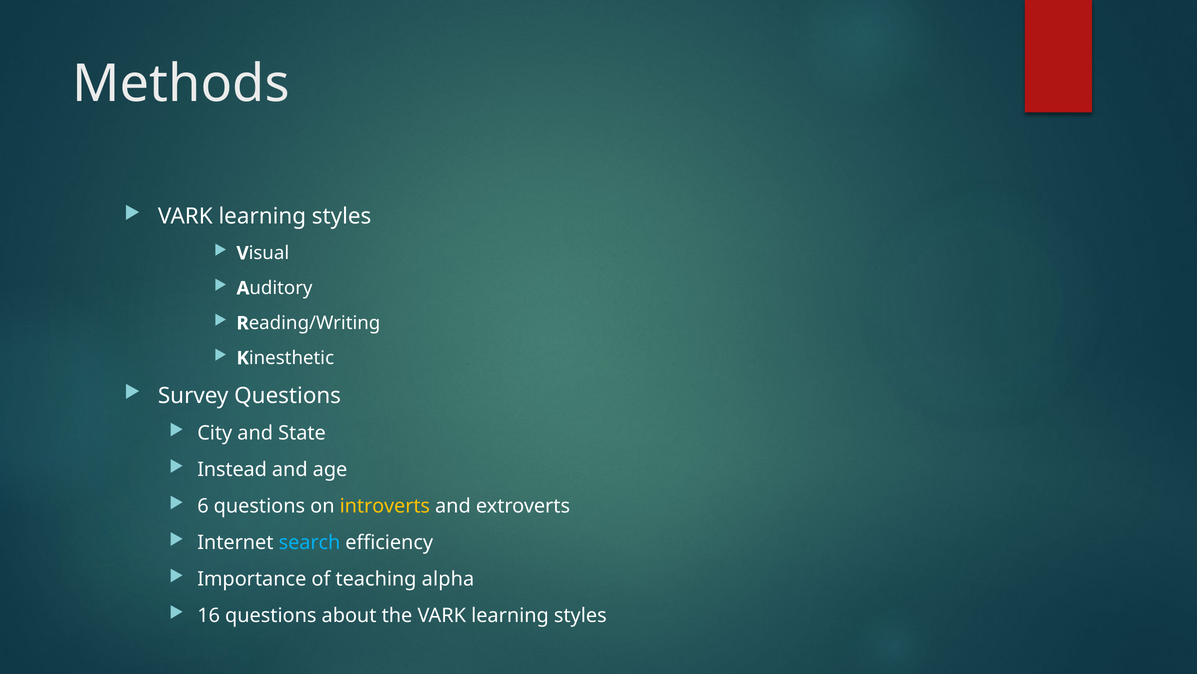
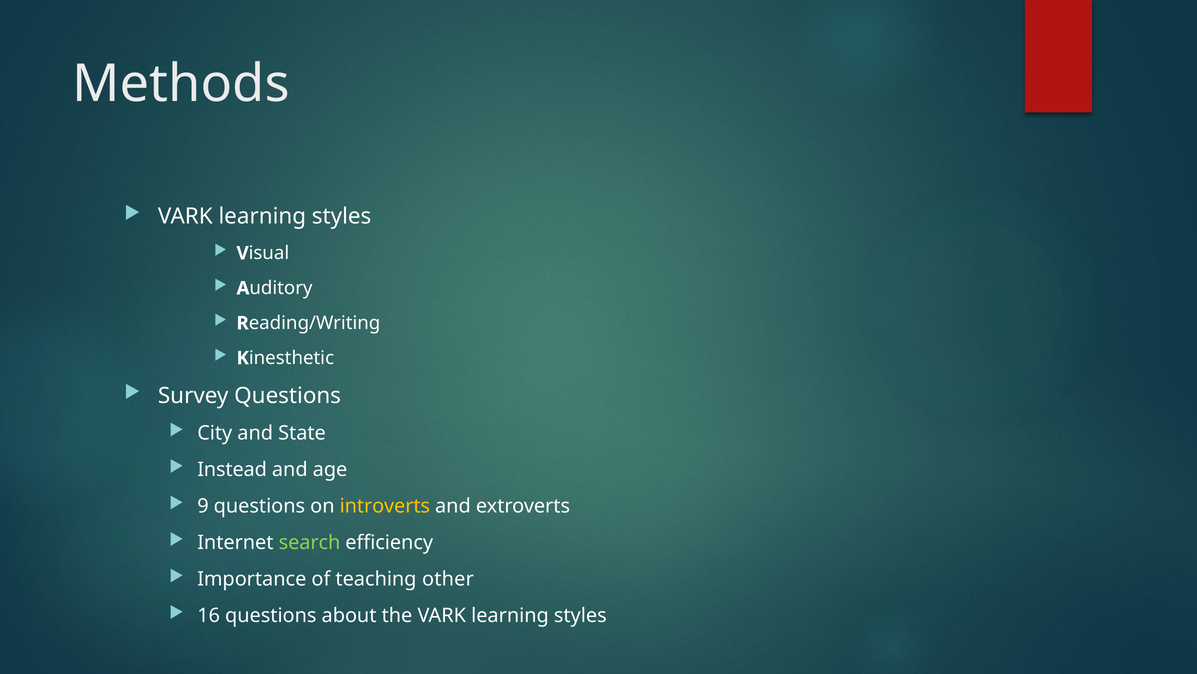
6: 6 -> 9 (203, 506)
search colour: light blue -> light green (310, 542)
alpha: alpha -> other (448, 579)
